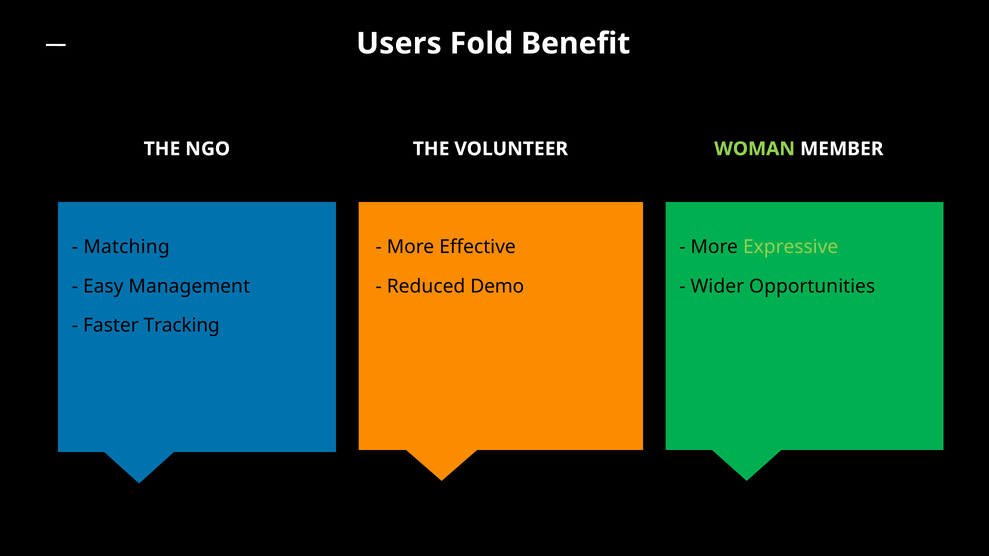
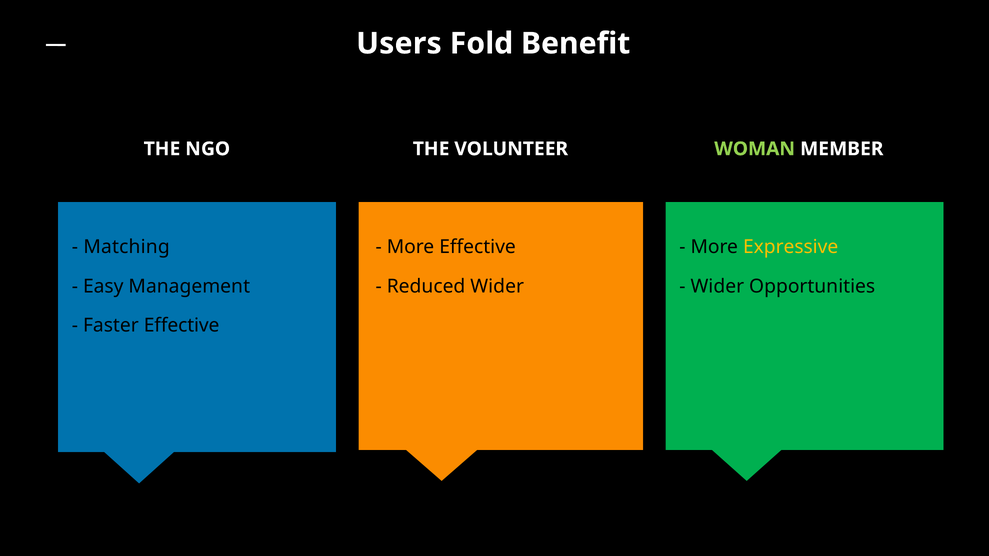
Expressive colour: light green -> yellow (791, 247)
Reduced Demo: Demo -> Wider (497, 286)
Faster Tracking: Tracking -> Effective (182, 326)
